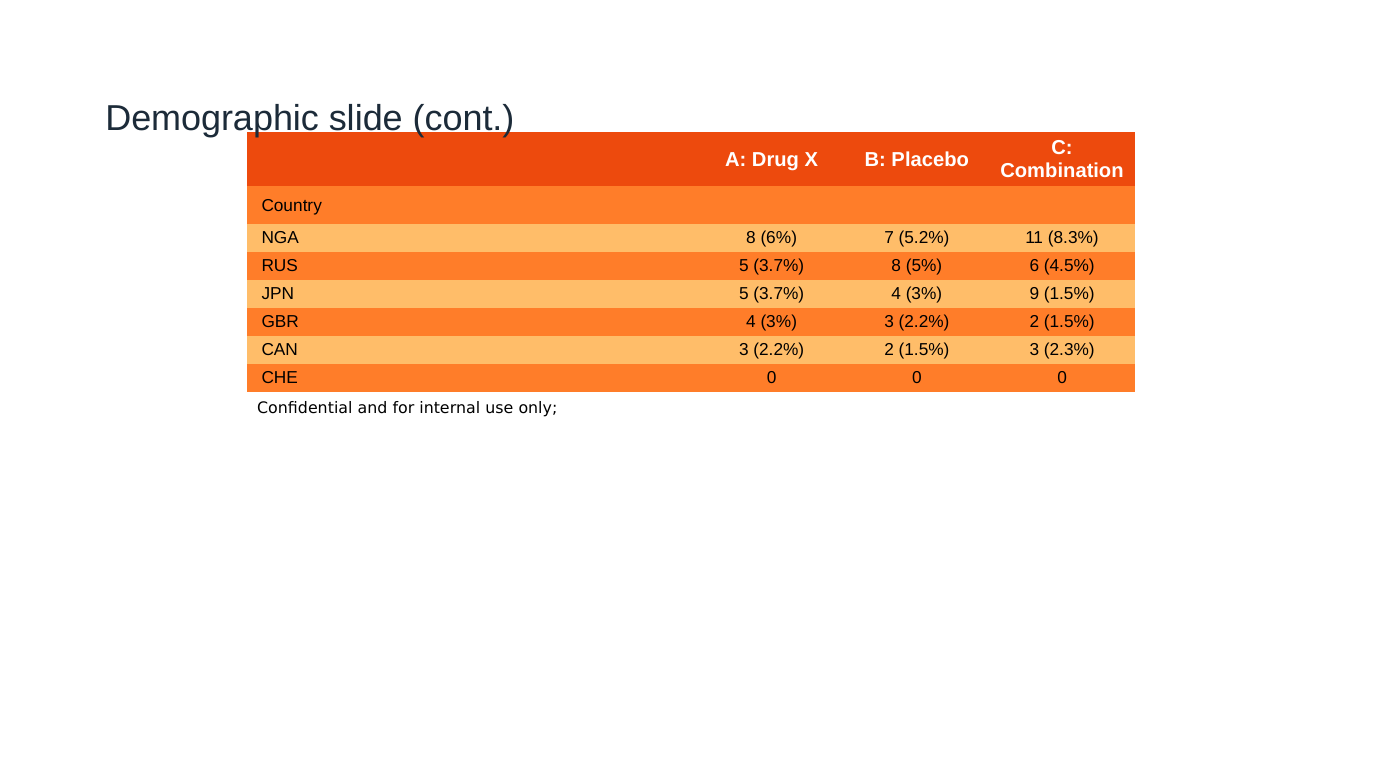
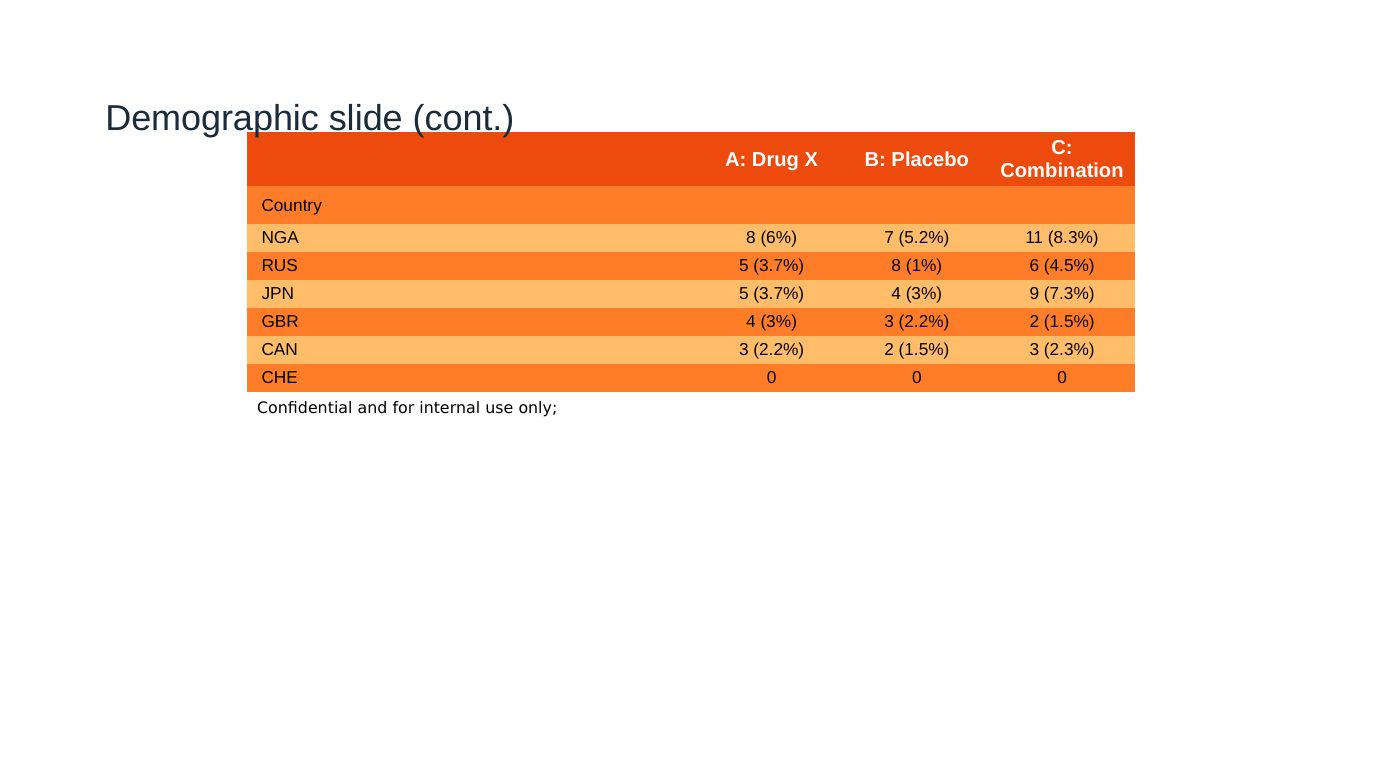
5%: 5% -> 1% (924, 266)
9 1.5%: 1.5% -> 7.3% (1069, 294)
